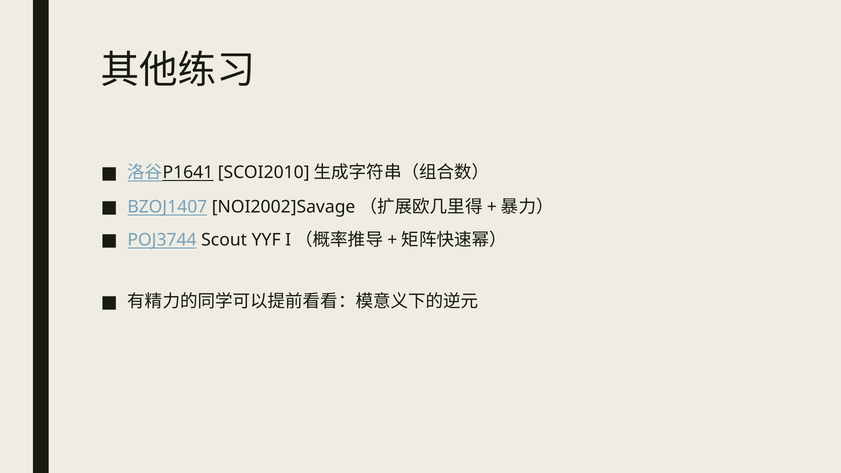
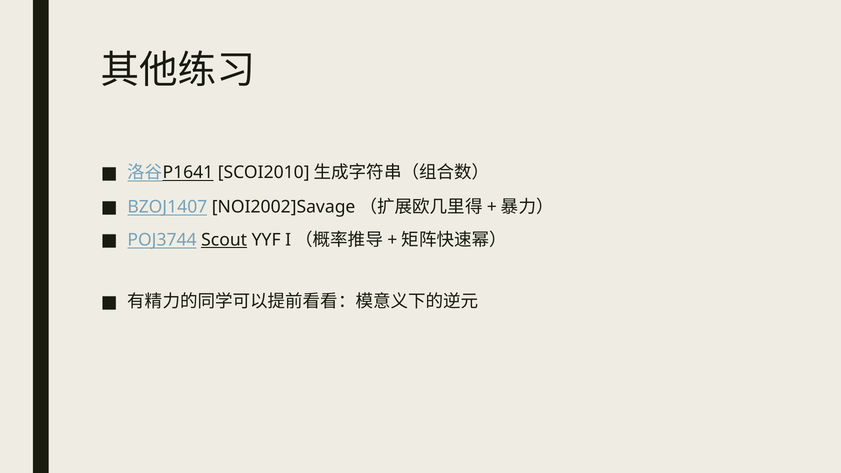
Scout underline: none -> present (224, 240)
